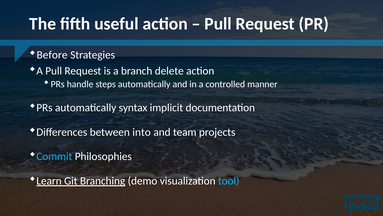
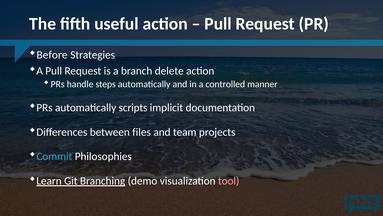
syntax: syntax -> scripts (133, 107)
into: into -> files (142, 132)
tool colour: light blue -> pink (229, 181)
